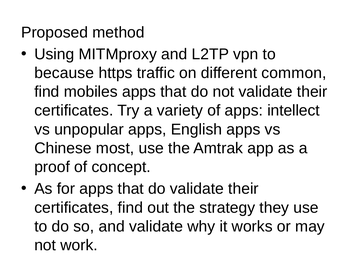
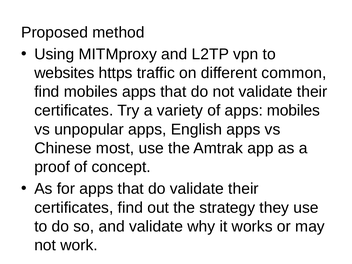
because: because -> websites (64, 73)
apps intellect: intellect -> mobiles (293, 111)
